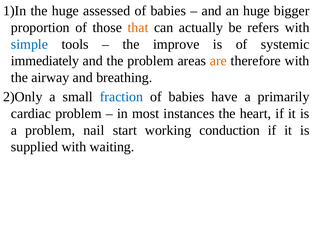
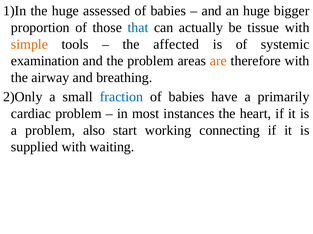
that colour: orange -> blue (138, 28)
refers: refers -> tissue (263, 28)
simple colour: blue -> orange (29, 44)
improve: improve -> affected (176, 44)
immediately: immediately -> examination (45, 61)
nail: nail -> also (94, 131)
conduction: conduction -> connecting (230, 131)
